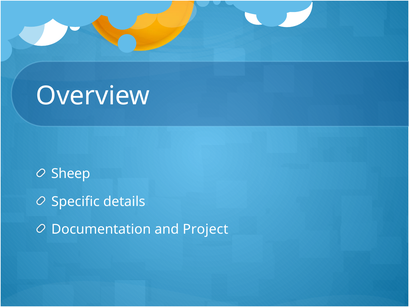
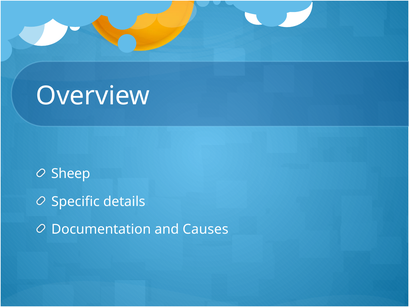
Project: Project -> Causes (205, 229)
